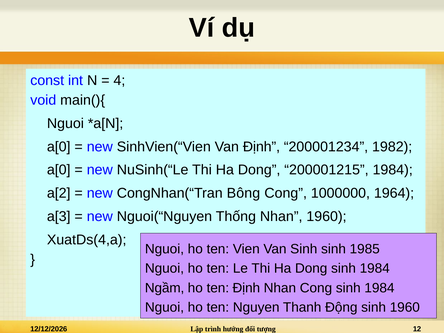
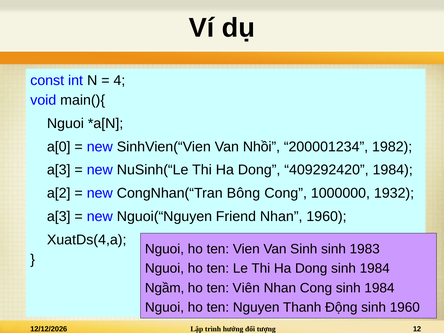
Van Định: Định -> Nhồi (261, 147)
a[0: a[0 -> a[3 (59, 170)
200001215: 200001215 -> 409292420 (326, 170)
1964: 1964 -> 1932 (394, 193)
Thống: Thống -> Friend (236, 216)
1985: 1985 -> 1983 (365, 249)
ten Định: Định -> Viên (246, 288)
